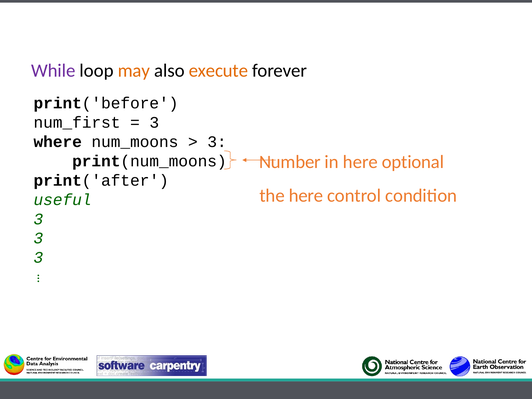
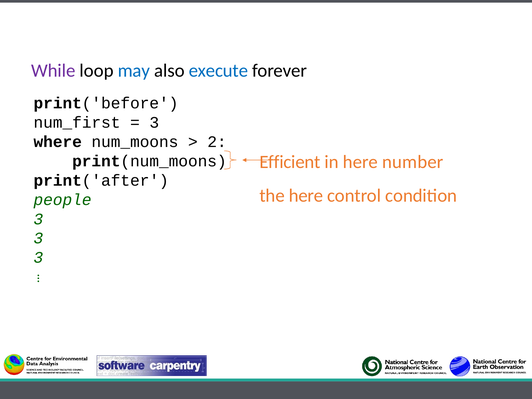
may colour: orange -> blue (134, 71)
execute colour: orange -> blue (218, 71)
3: 3 -> 2 (217, 142)
Number: Number -> Efficient (290, 162)
optional: optional -> number (413, 162)
useful: useful -> people (63, 200)
